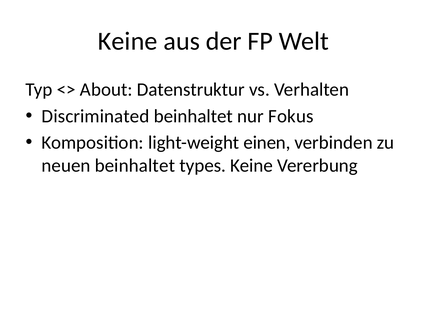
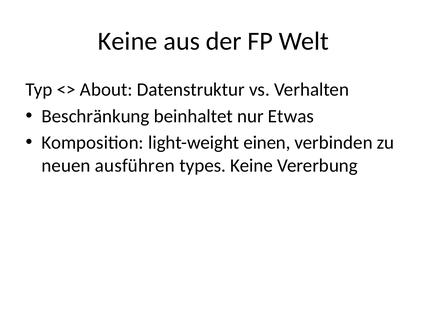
Discriminated: Discriminated -> Beschränkung (96, 116)
Fokus: Fokus -> Etwas (291, 116)
neuen beinhaltet: beinhaltet -> ausführen (135, 166)
